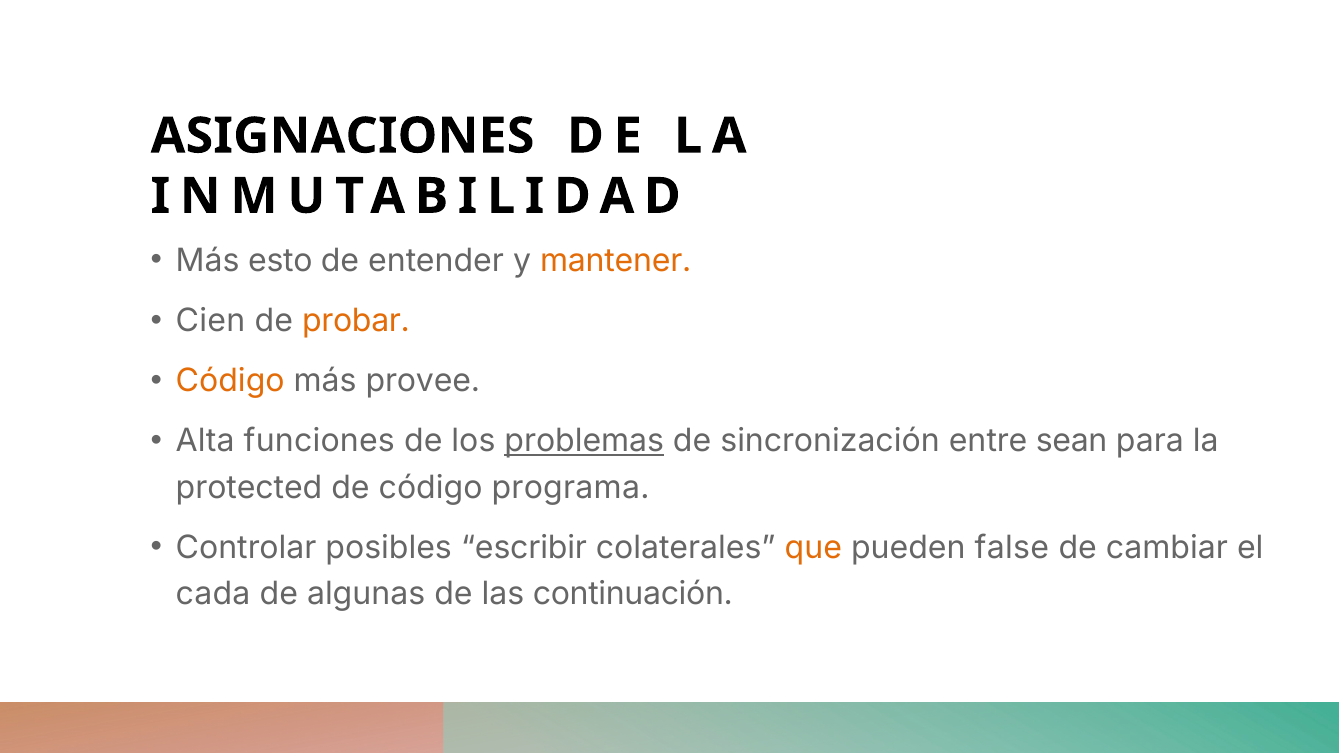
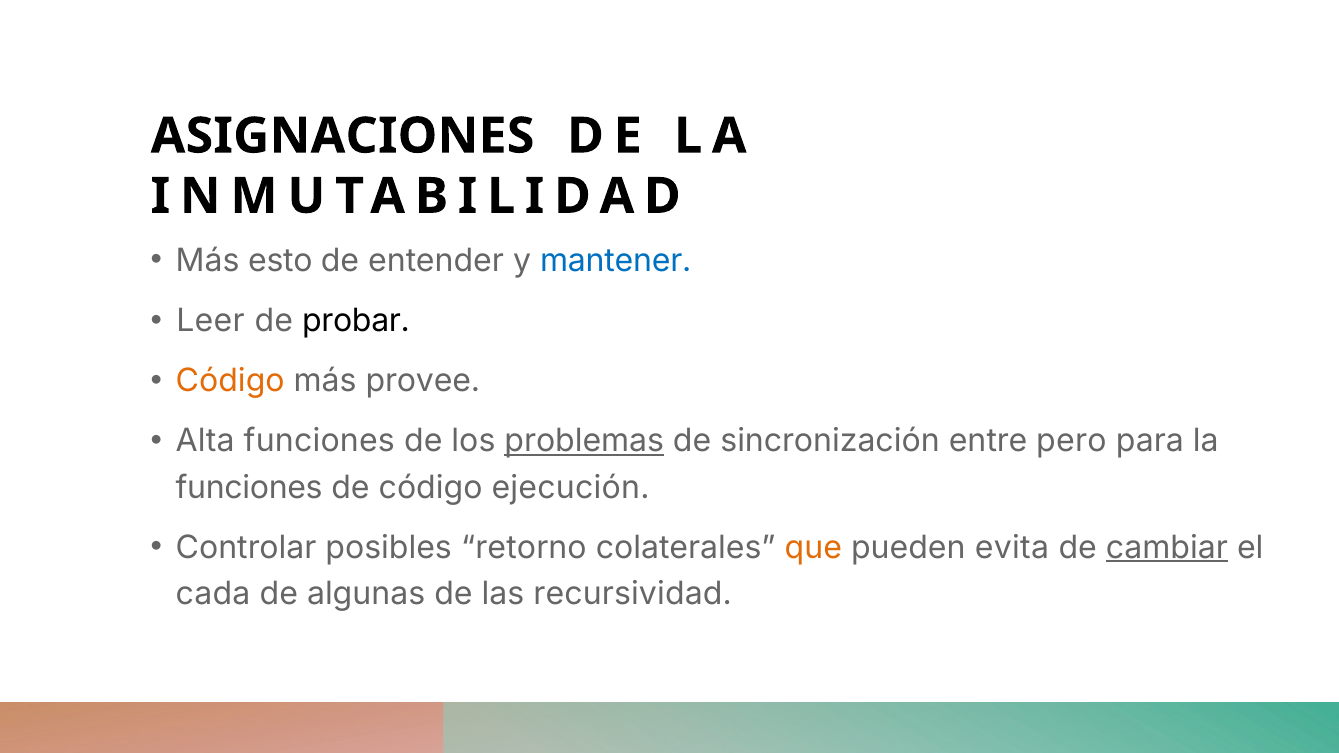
mantener colour: orange -> blue (616, 261)
Cien: Cien -> Leer (211, 321)
probar colour: orange -> black (356, 321)
sean: sean -> pero (1071, 441)
protected: protected -> funciones (249, 488)
programa: programa -> ejecución (571, 488)
escribir: escribir -> retorno (524, 548)
false: false -> evita (1012, 548)
cambiar underline: none -> present (1167, 548)
continuación: continuación -> recursividad (633, 594)
